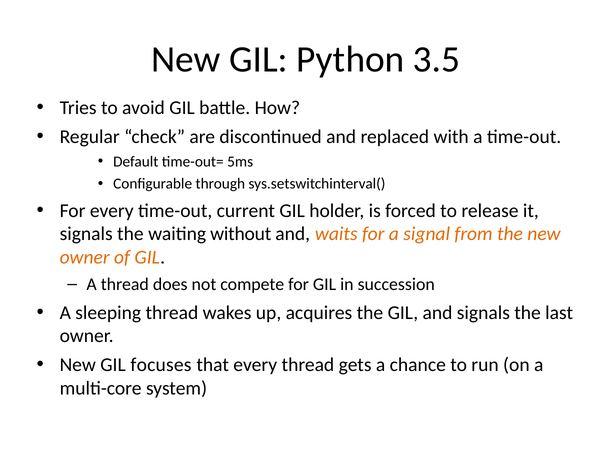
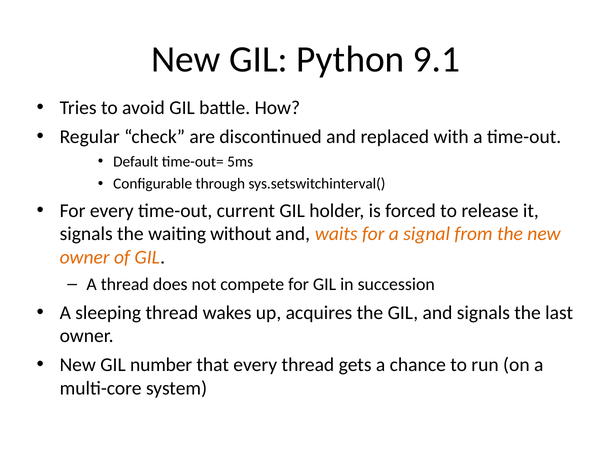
3.5: 3.5 -> 9.1 (437, 59)
focuses: focuses -> number (161, 365)
